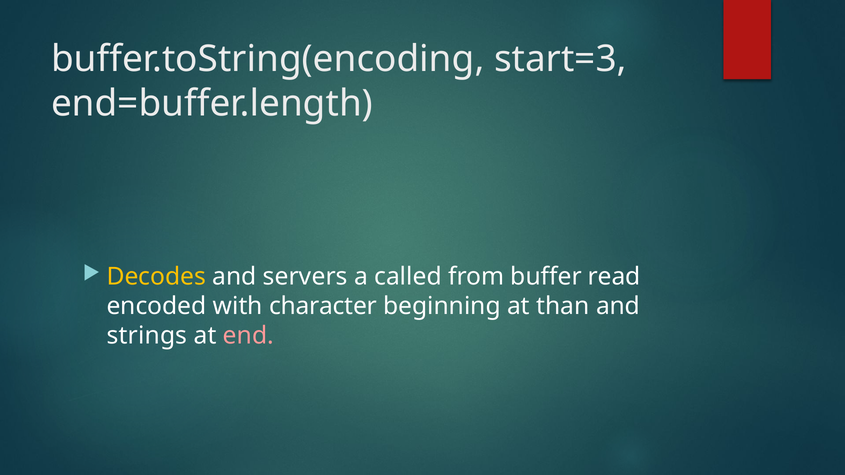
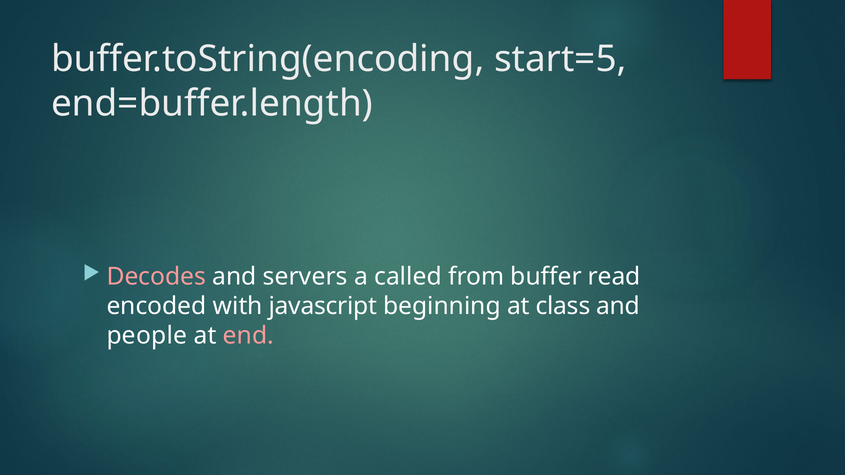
start=3: start=3 -> start=5 (560, 59)
Decodes colour: yellow -> pink (156, 277)
character: character -> javascript (323, 306)
than: than -> class (563, 306)
strings: strings -> people (147, 336)
